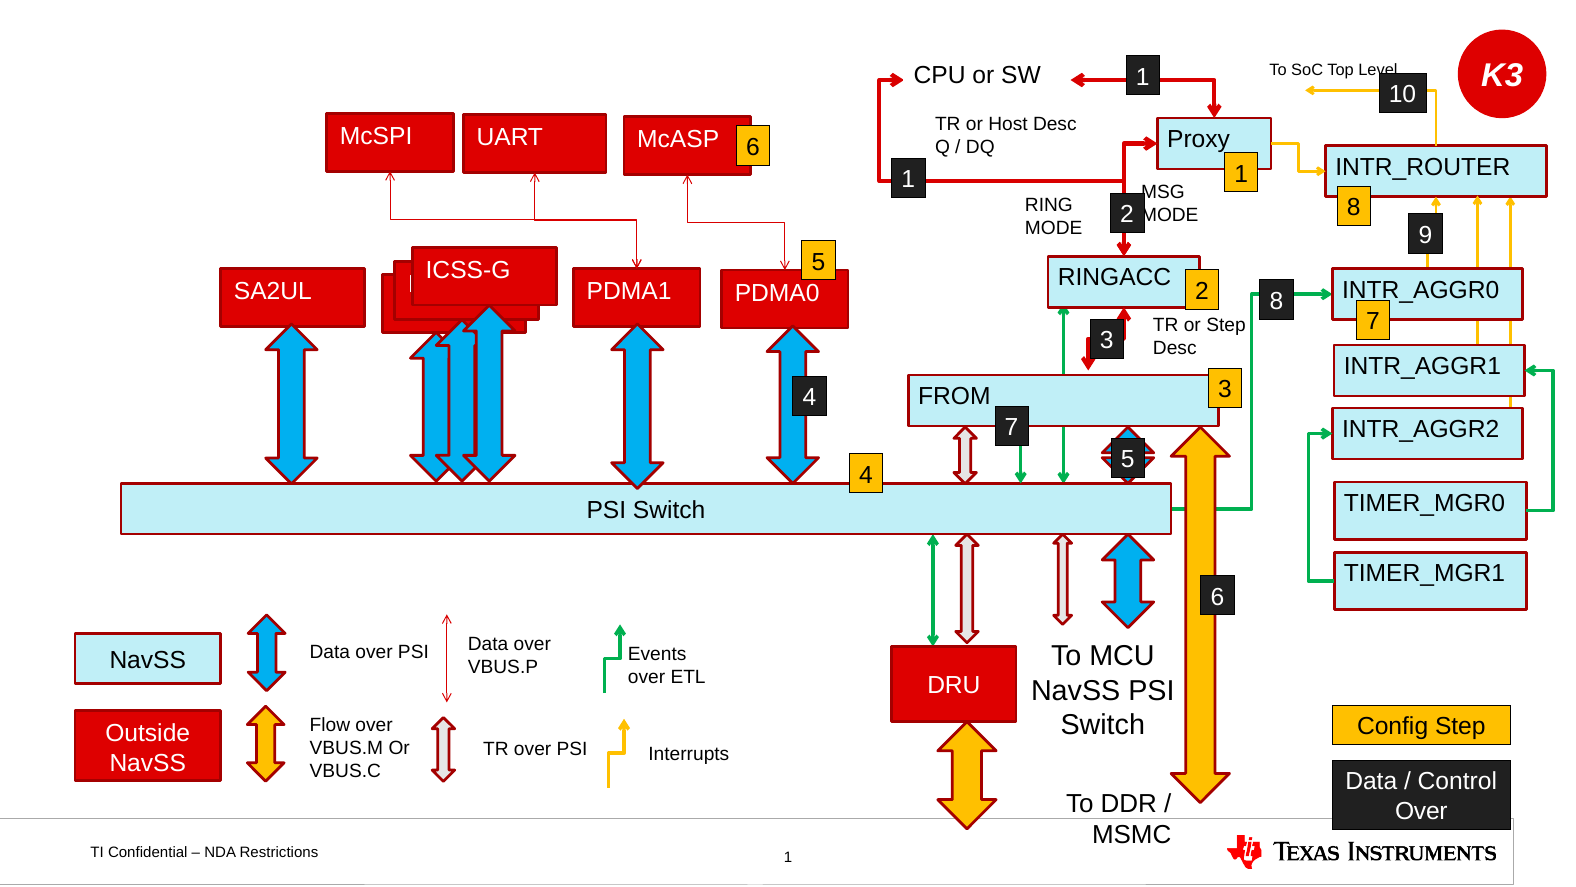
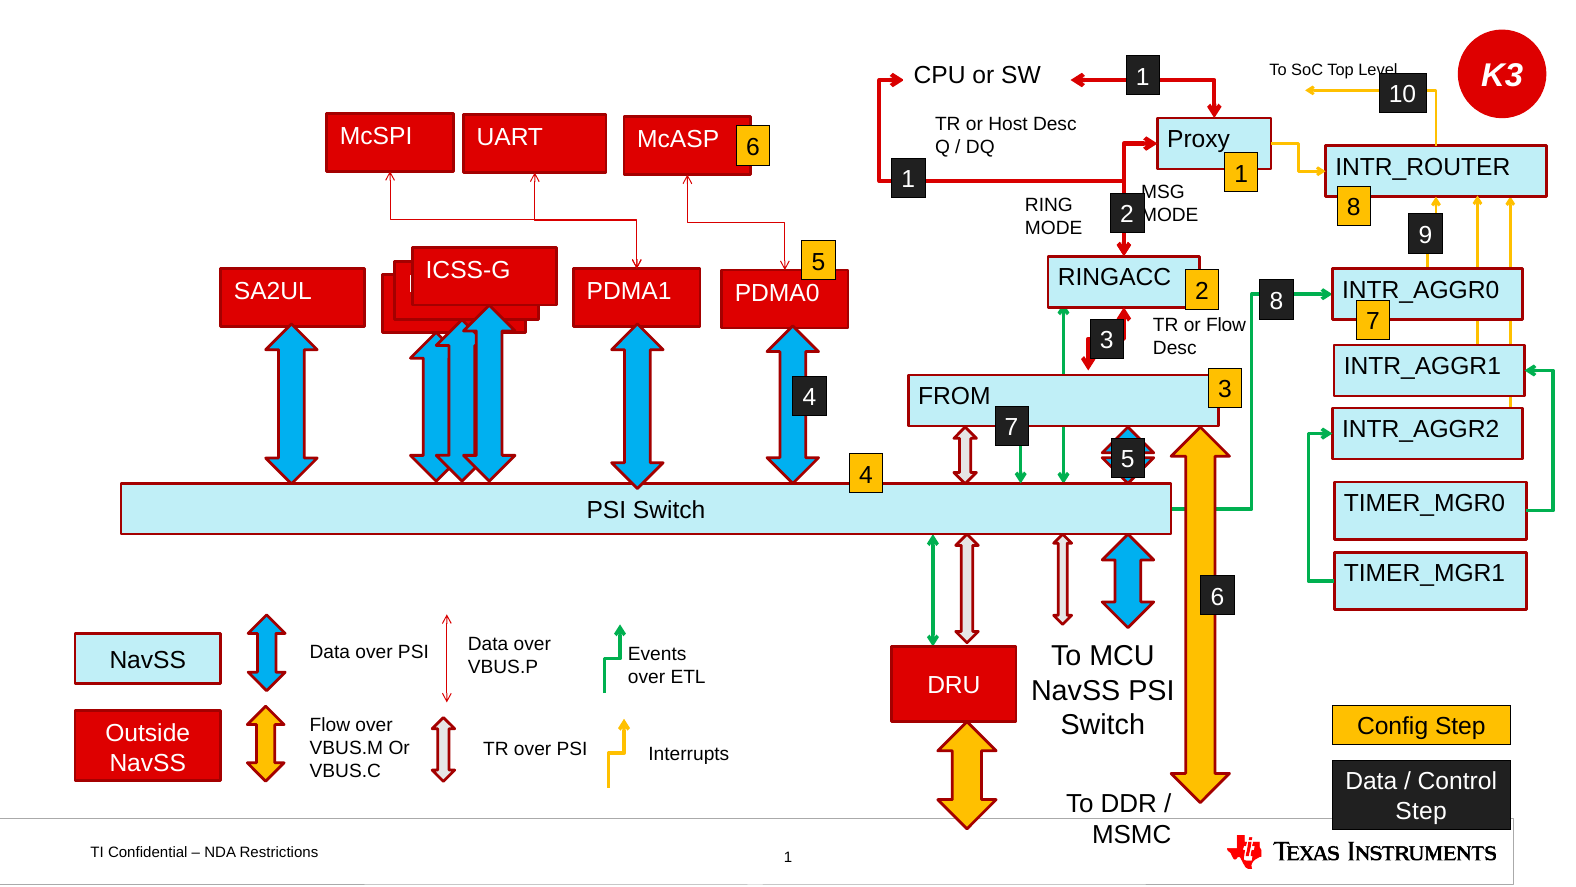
or Step: Step -> Flow (1226, 325)
Over: Over -> Step (1421, 811)
